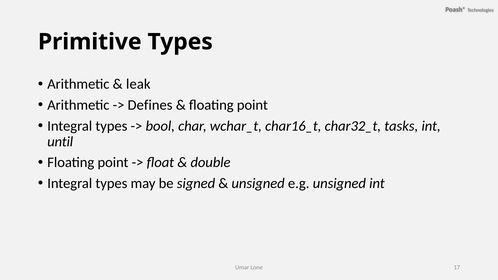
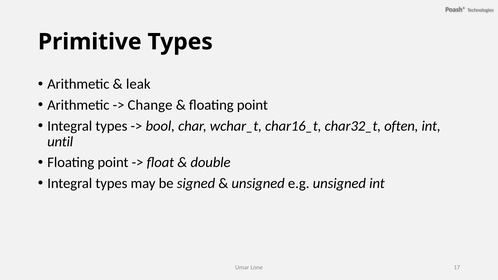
Defines: Defines -> Change (150, 105)
tasks: tasks -> often (401, 126)
